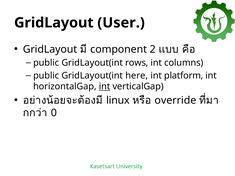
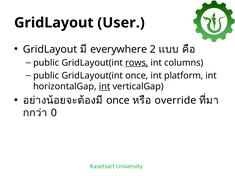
component: component -> everywhere (119, 49)
rows underline: none -> present (137, 63)
GridLayout(int here: here -> once (137, 76)
linux: linux -> once (118, 101)
